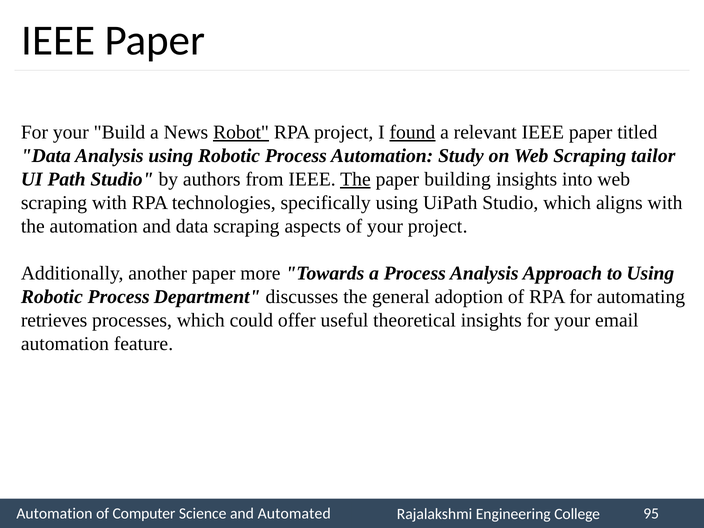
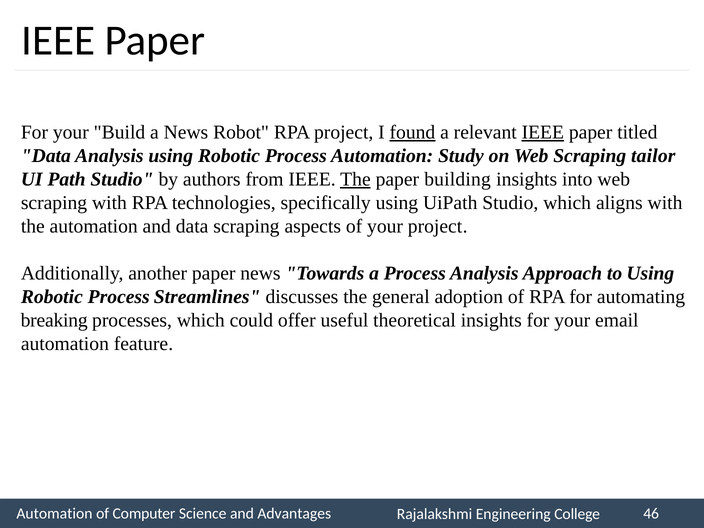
Robot underline: present -> none (241, 132)
IEEE underline: none -> present (543, 132)
paper more: more -> news (260, 273)
Department: Department -> Streamlines (207, 297)
retrieves: retrieves -> breaking (54, 320)
Automated: Automated -> Advantages (294, 514)
95: 95 -> 46 (651, 514)
